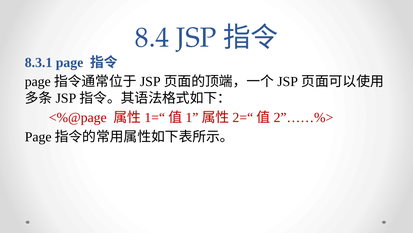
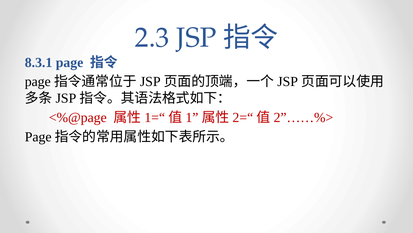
8.4: 8.4 -> 2.3 (152, 38)
